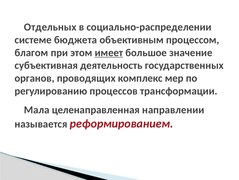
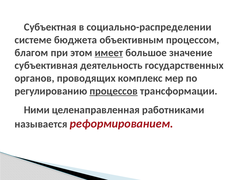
Отдельных: Отдельных -> Субъектная (50, 27)
процессов underline: none -> present (114, 91)
Мала: Мала -> Ними (37, 109)
направлении: направлении -> работниками (173, 109)
